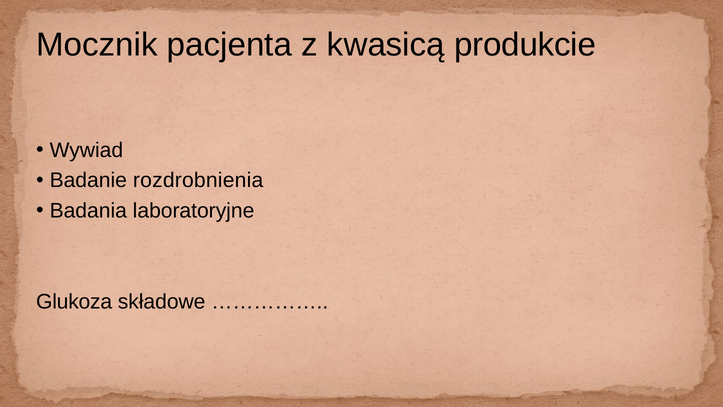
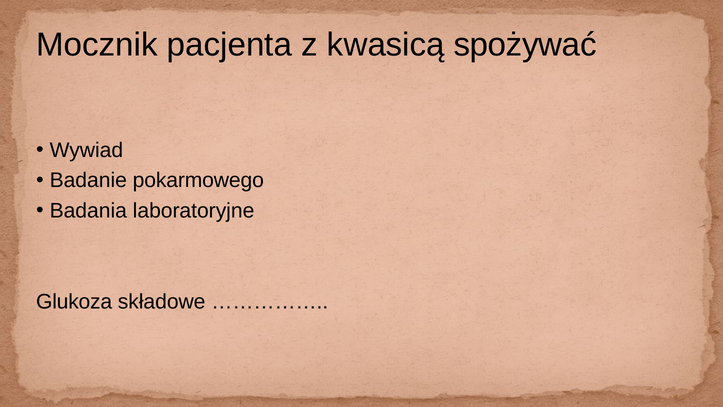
produkcie: produkcie -> spożywać (525, 45)
rozdrobnienia: rozdrobnienia -> pokarmowego (198, 180)
